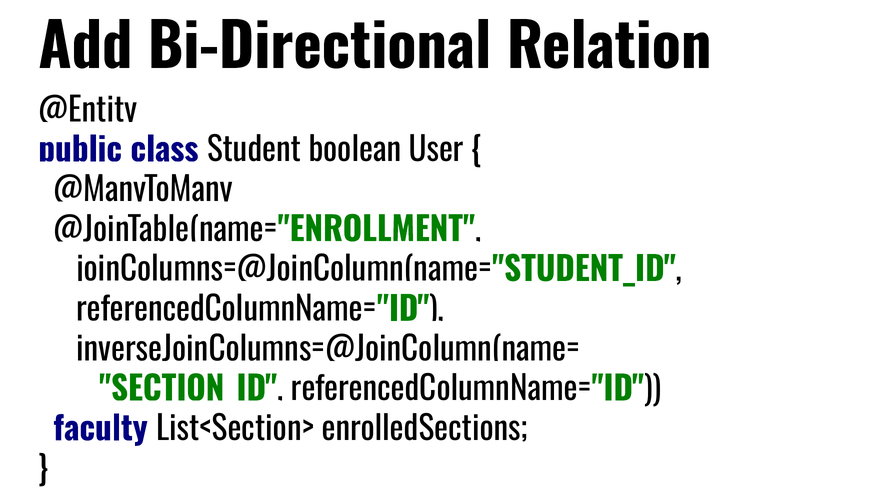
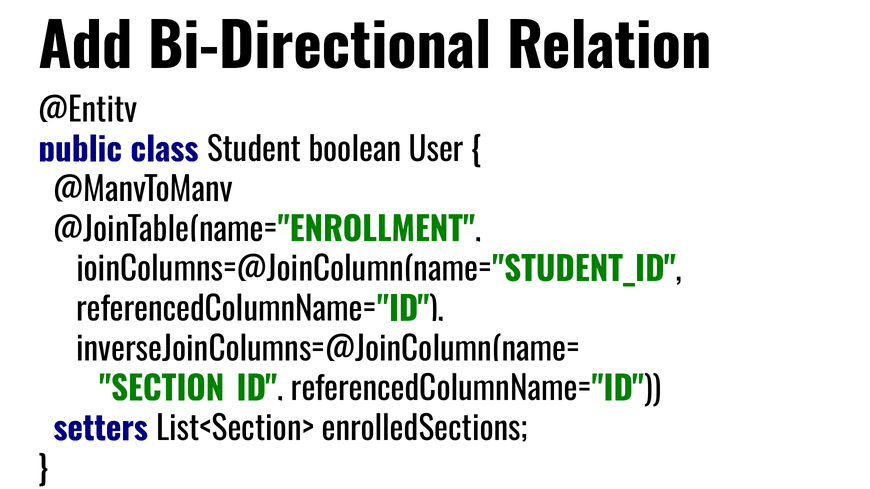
faculty: faculty -> setters (101, 430)
